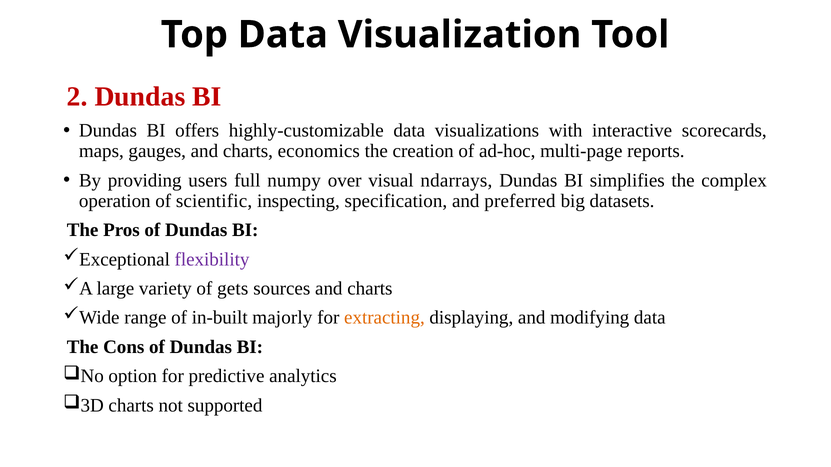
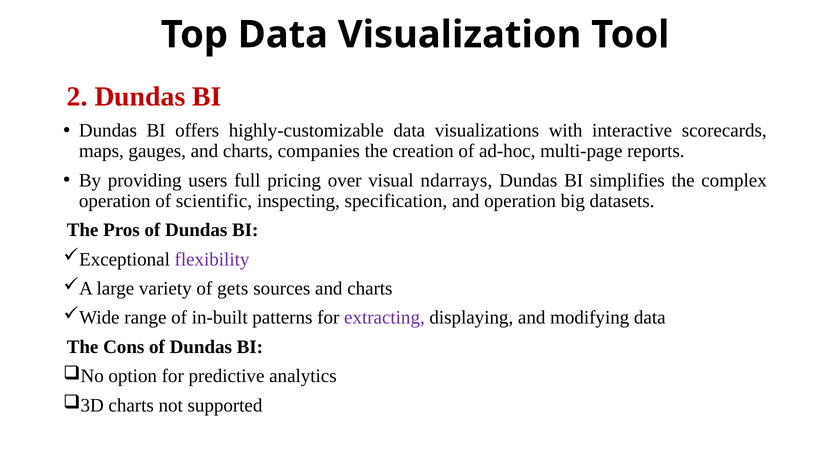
economics: economics -> companies (319, 151)
numpy: numpy -> pricing (294, 181)
and preferred: preferred -> operation (520, 201)
majorly: majorly -> patterns (282, 318)
extracting colour: orange -> purple (384, 318)
